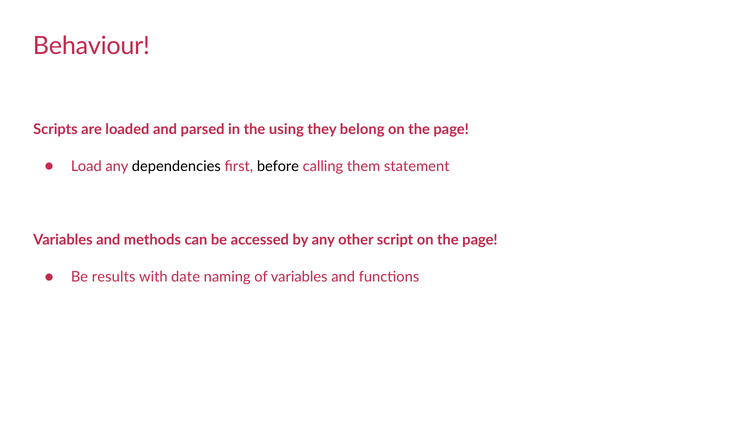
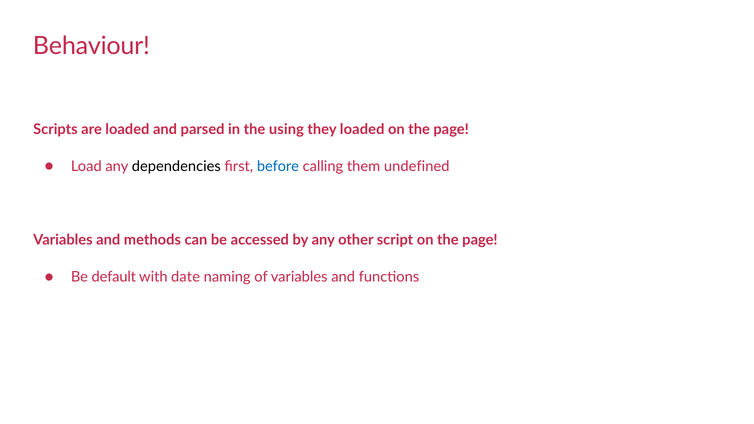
they belong: belong -> loaded (362, 129)
before colour: black -> blue (278, 166)
statement: statement -> undefined (417, 166)
results: results -> default (114, 277)
